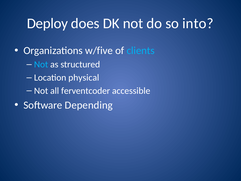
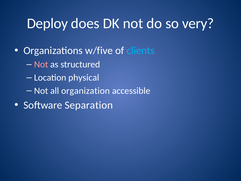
into: into -> very (198, 23)
Not colour: light blue -> pink (41, 64)
ferventcoder: ferventcoder -> organization (86, 91)
Depending: Depending -> Separation (89, 105)
